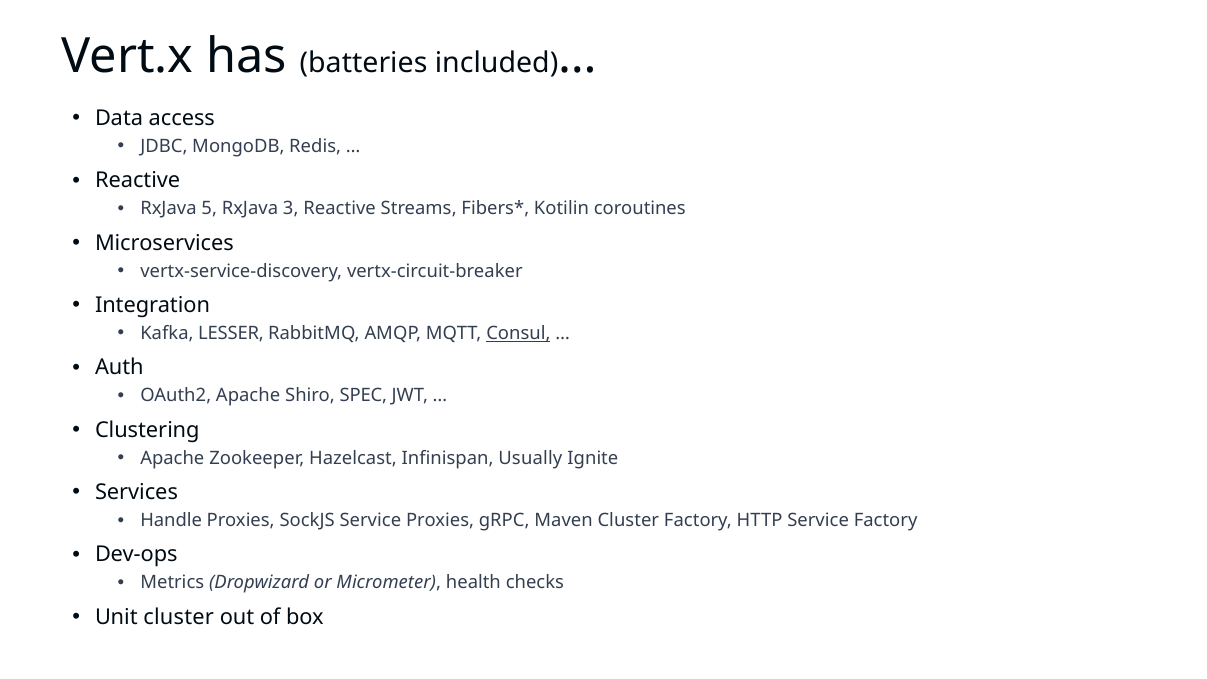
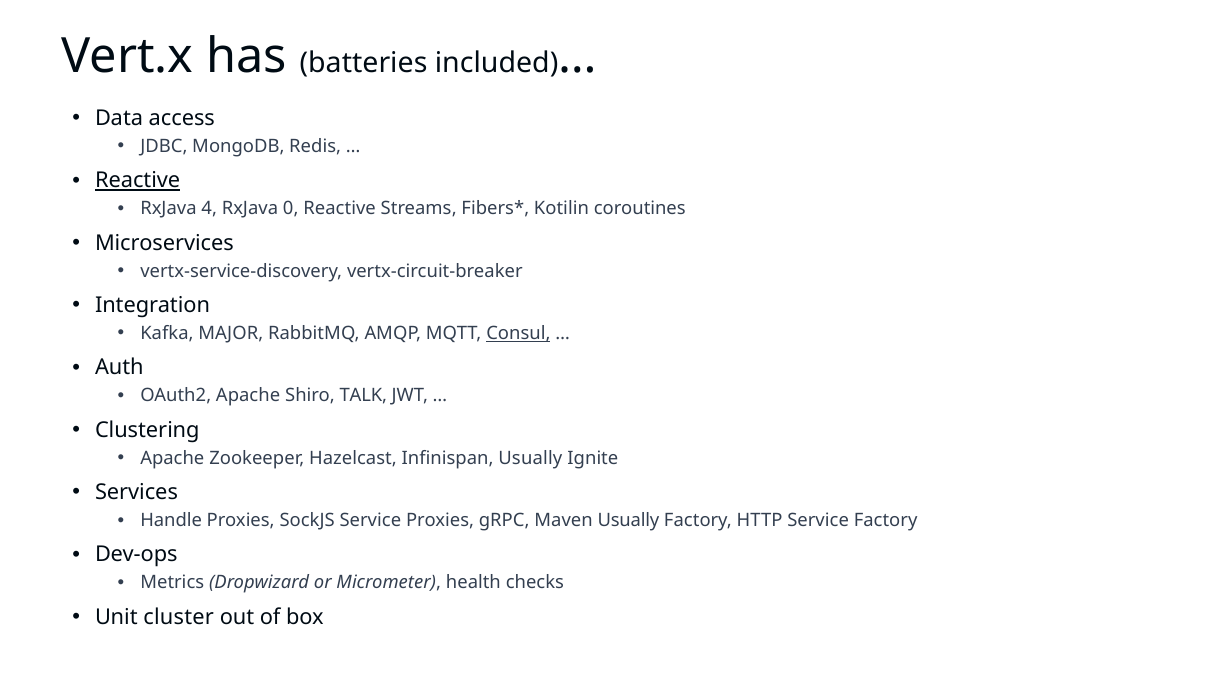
Reactive underline: none -> present (138, 181)
5: 5 -> 4 (209, 209)
3: 3 -> 0 (291, 209)
LESSER: LESSER -> MAJOR (231, 333)
SPEC: SPEC -> TALK (363, 396)
Maven Cluster: Cluster -> Usually (628, 520)
